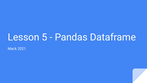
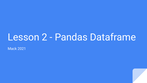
5: 5 -> 2 (44, 37)
